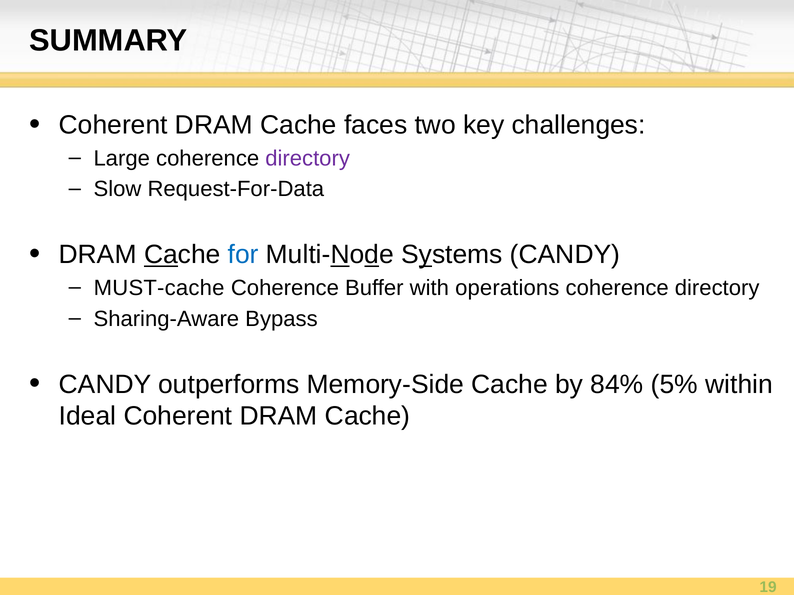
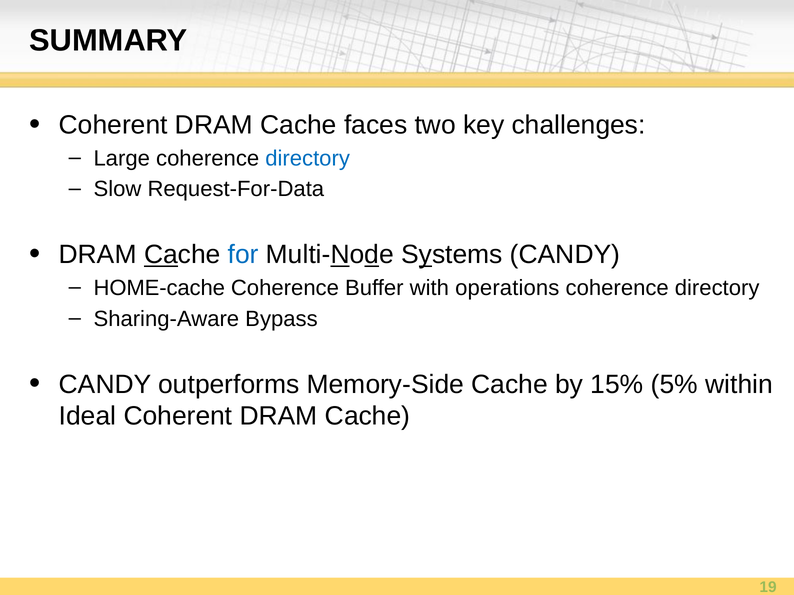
directory colour: purple -> blue (308, 158)
MUST-cache: MUST-cache -> HOME-cache (159, 288)
84%: 84% -> 15% (617, 385)
